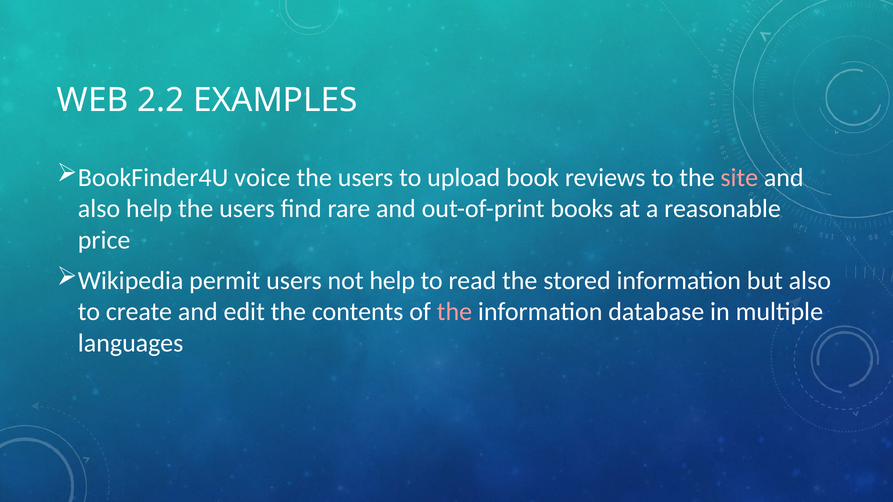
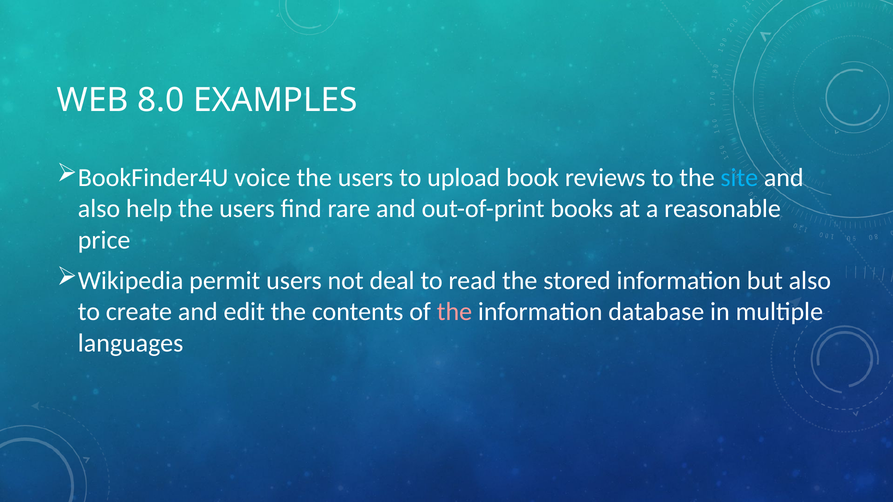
2.2: 2.2 -> 8.0 (161, 100)
site colour: pink -> light blue (739, 178)
not help: help -> deal (392, 281)
